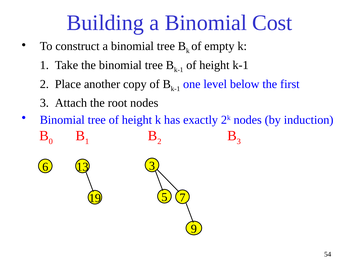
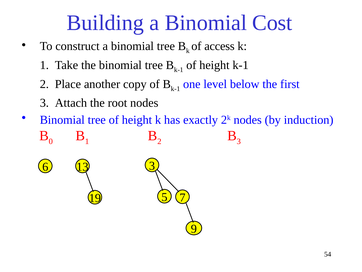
empty: empty -> access (219, 46)
